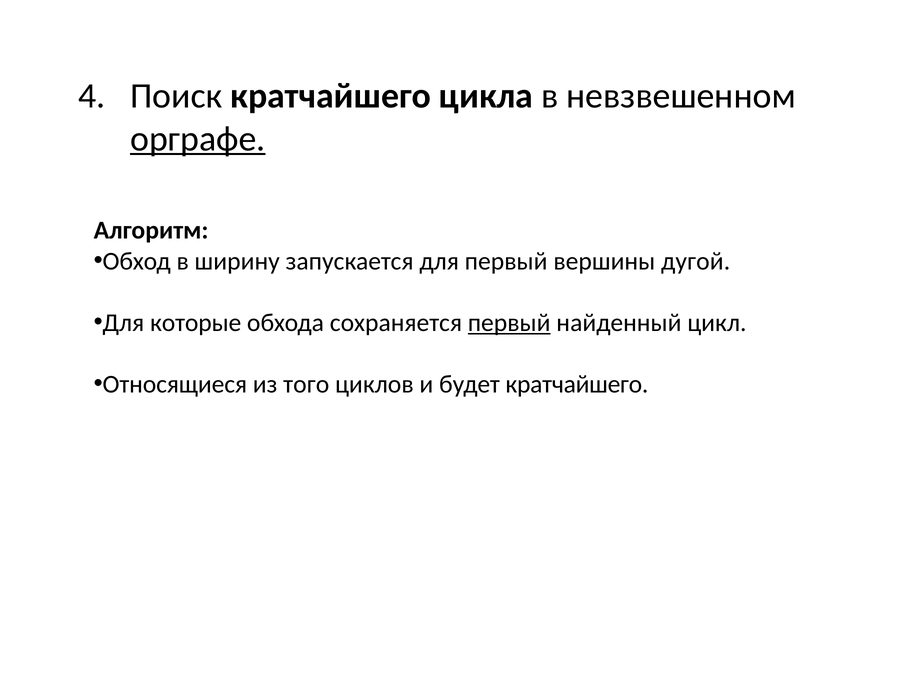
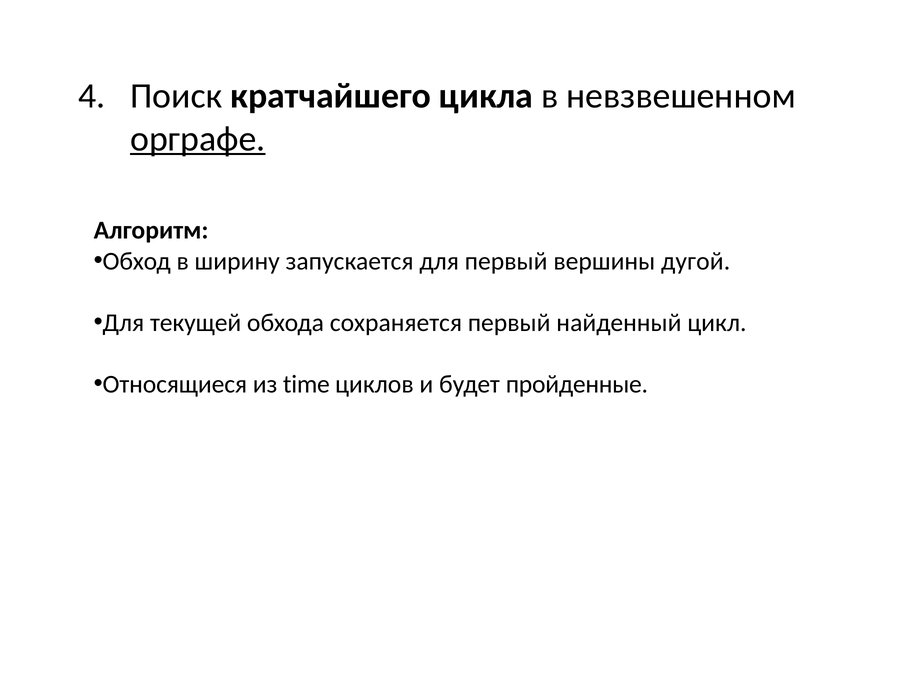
которые: которые -> текущей (196, 323)
первый underline: present -> none (509, 323)
того: того -> time (306, 384)
будет кратчайшего: кратчайшего -> пройденные (577, 384)
